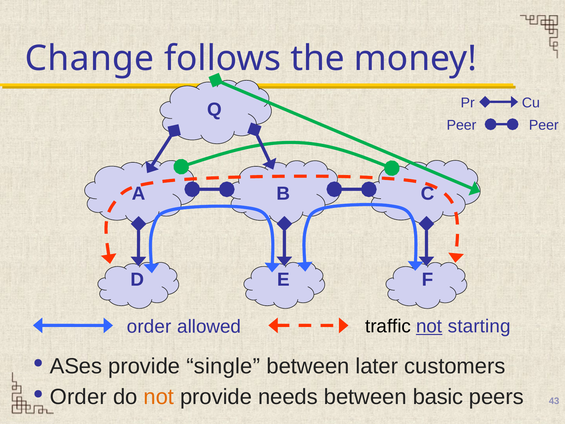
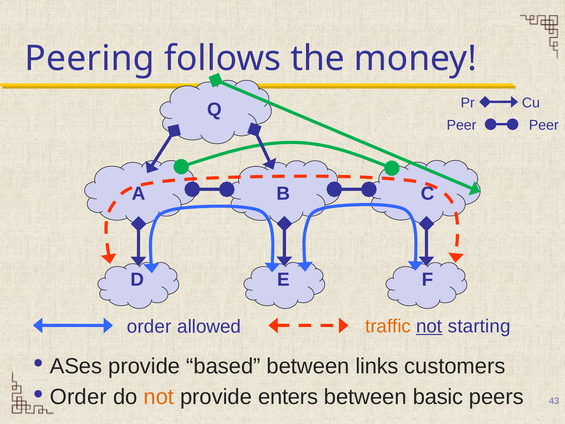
Change: Change -> Peering (90, 58)
traffic colour: black -> orange (388, 326)
single: single -> based (223, 366)
later: later -> links (377, 366)
needs: needs -> enters (288, 397)
